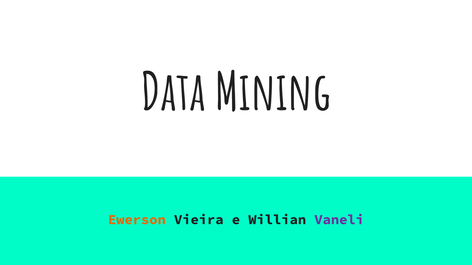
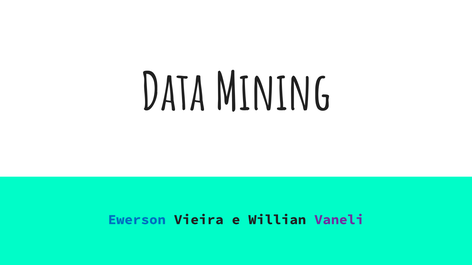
Ewerson colour: orange -> blue (137, 220)
